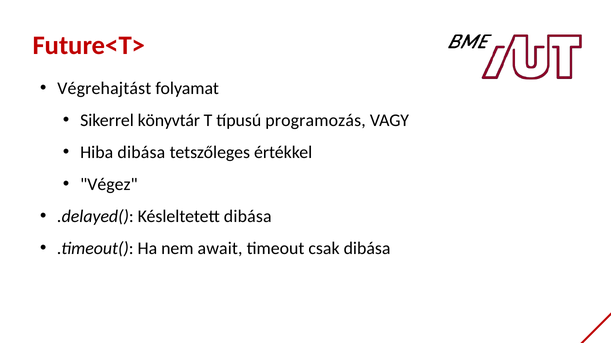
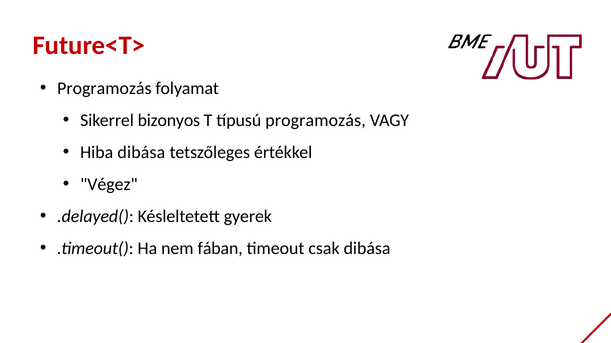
Végrehajtást: Végrehajtást -> Programozás (104, 89)
könyvtár: könyvtár -> bizonyos (169, 121)
Késleltetett dibása: dibása -> gyerek (248, 217)
await: await -> fában (220, 249)
